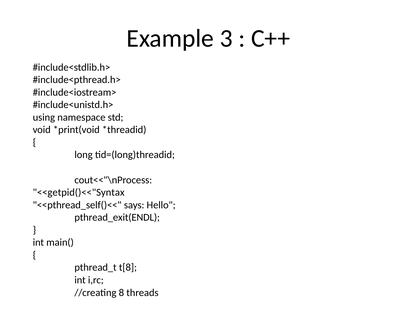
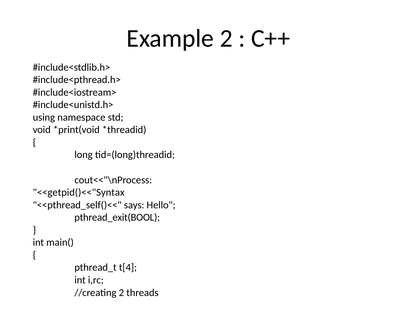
Example 3: 3 -> 2 (226, 38)
pthread_exit(ENDL: pthread_exit(ENDL -> pthread_exit(BOOL (117, 217)
t[8: t[8 -> t[4 (128, 267)
//creating 8: 8 -> 2 (121, 292)
